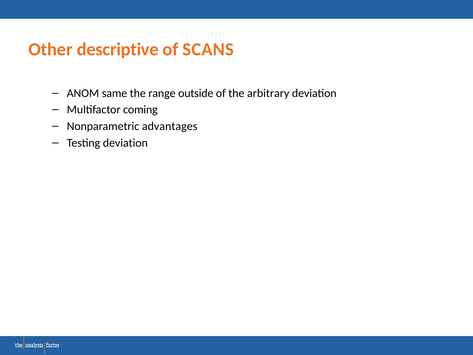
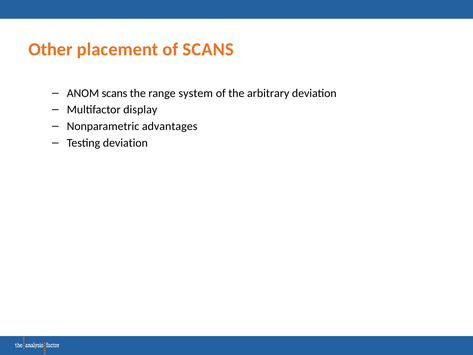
descriptive: descriptive -> placement (118, 49)
ANOM same: same -> scans (115, 93)
outside: outside -> system (196, 93)
coming: coming -> display (140, 110)
